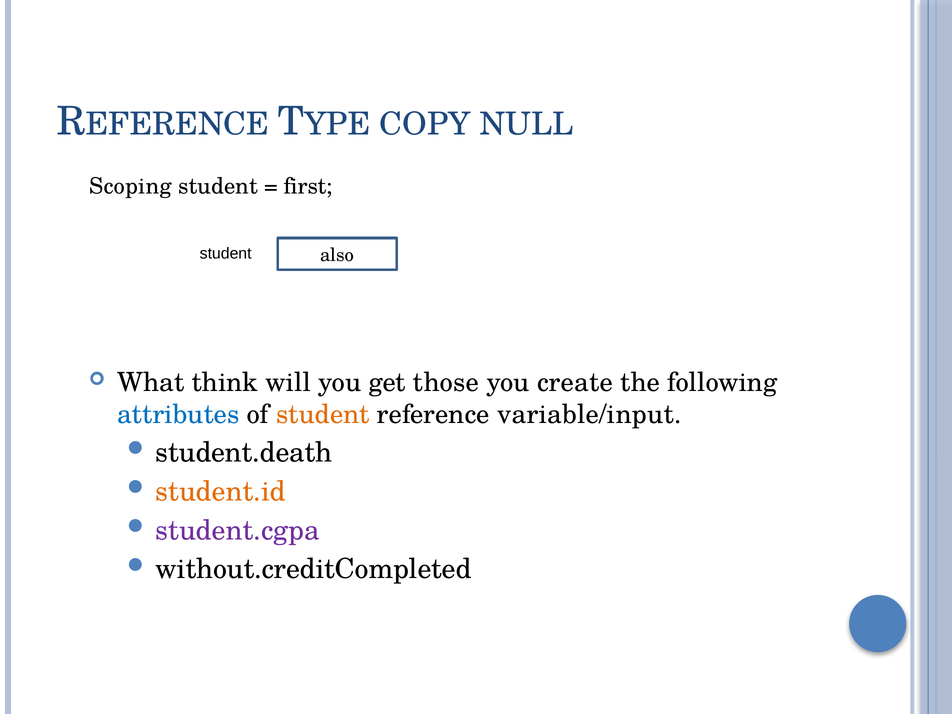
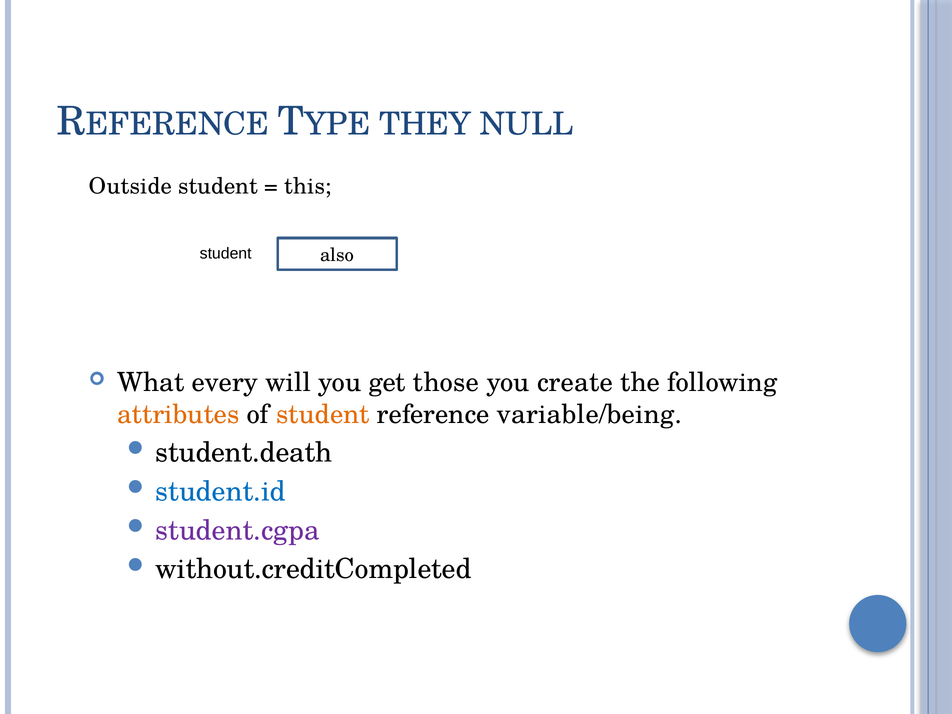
COPY: COPY -> THEY (425, 124)
Scoping: Scoping -> Outside (130, 186)
first: first -> this (308, 186)
think: think -> every (225, 383)
attributes colour: blue -> orange (178, 414)
variable/input: variable/input -> variable/being (589, 414)
student.id colour: orange -> blue (221, 491)
